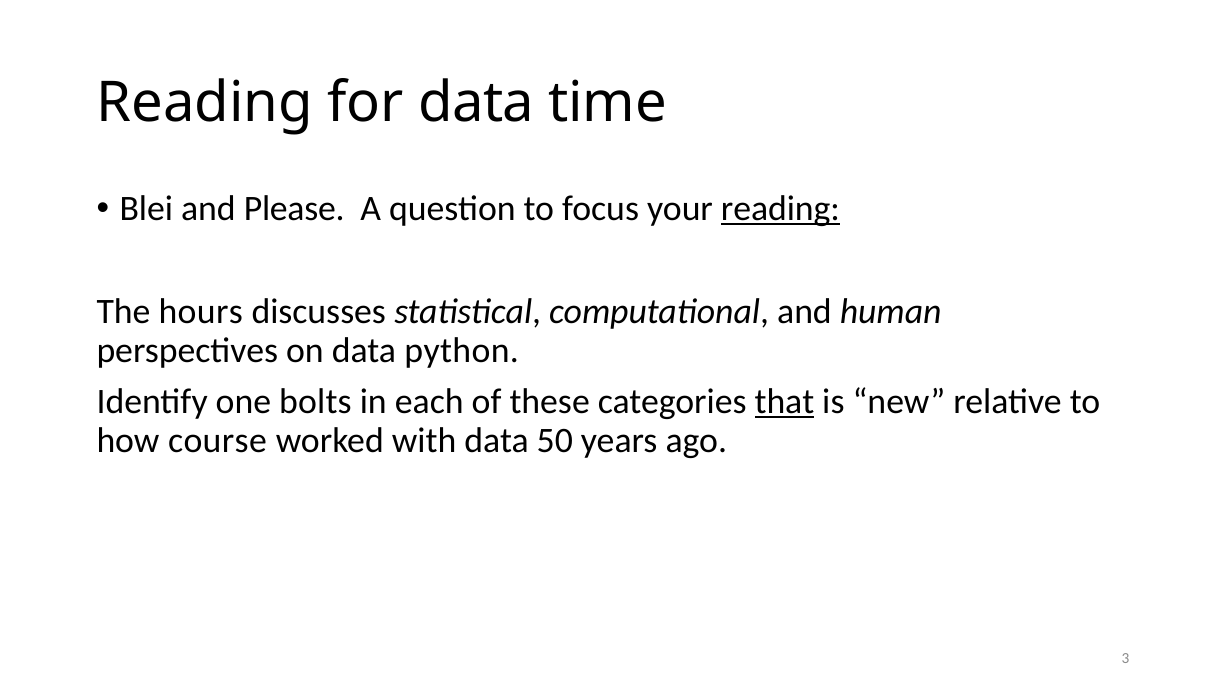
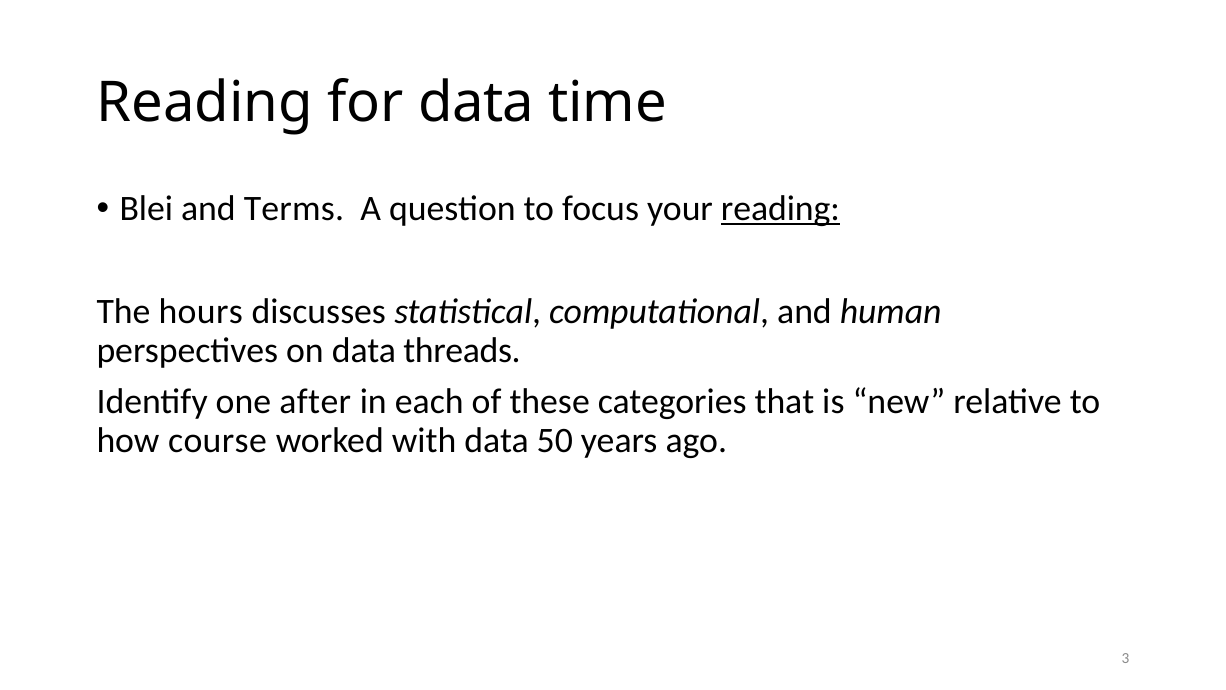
Please: Please -> Terms (294, 209)
python: python -> threads (462, 350)
bolts: bolts -> after (315, 402)
that underline: present -> none (784, 402)
